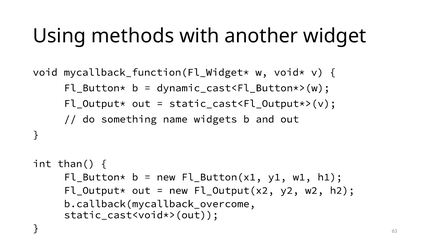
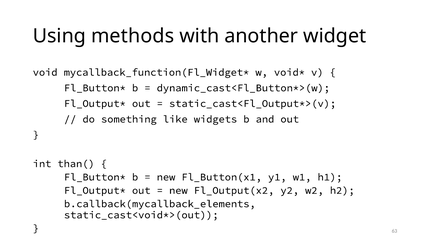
name: name -> like (175, 119)
b.callback(mycallback_overcome: b.callback(mycallback_overcome -> b.callback(mycallback_elements (160, 204)
